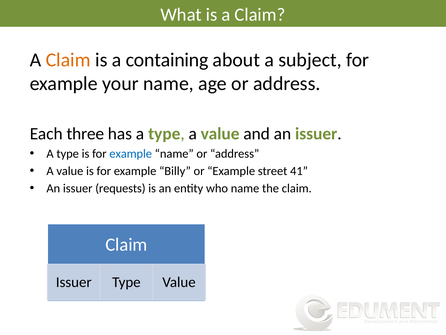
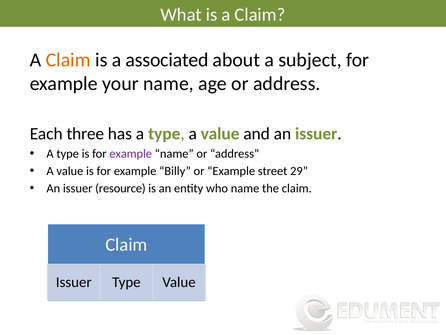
containing: containing -> associated (167, 60)
example colour: blue -> purple (131, 154)
41: 41 -> 29 (299, 171)
requests: requests -> resource (120, 188)
